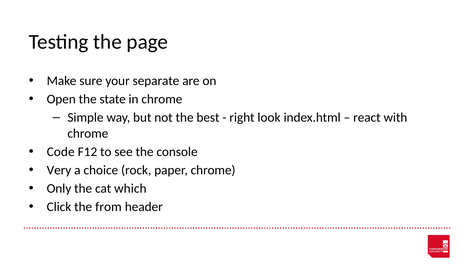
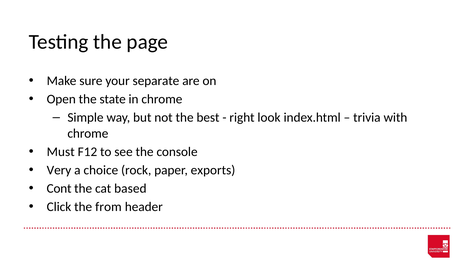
react: react -> trivia (367, 118)
Code: Code -> Must (61, 152)
paper chrome: chrome -> exports (213, 171)
Only: Only -> Cont (59, 189)
which: which -> based (130, 189)
